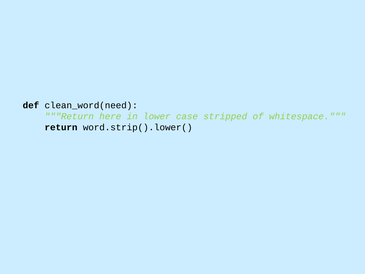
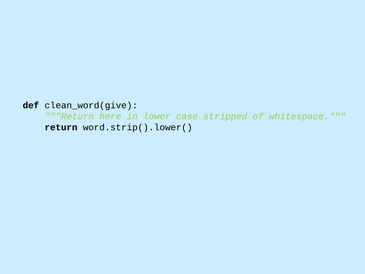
clean_word(need: clean_word(need -> clean_word(give (91, 105)
